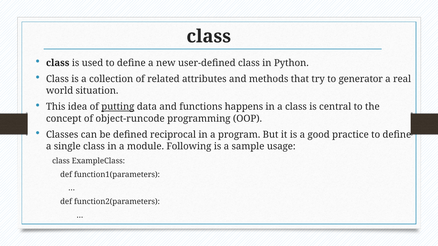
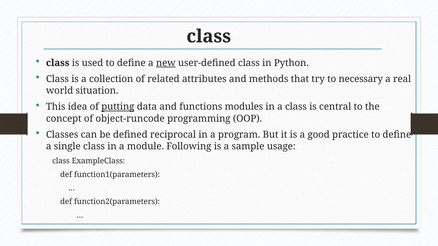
new underline: none -> present (166, 63)
generator: generator -> necessary (361, 79)
happens: happens -> modules (244, 107)
